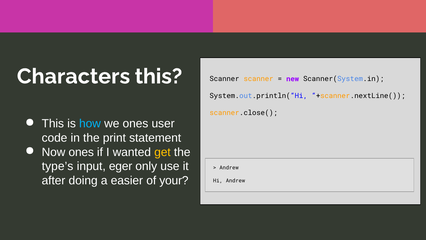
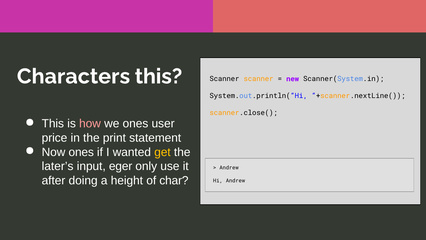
how colour: light blue -> pink (90, 124)
code: code -> price (55, 138)
type’s: type’s -> later’s (58, 166)
easier: easier -> height (127, 180)
your: your -> char (174, 180)
